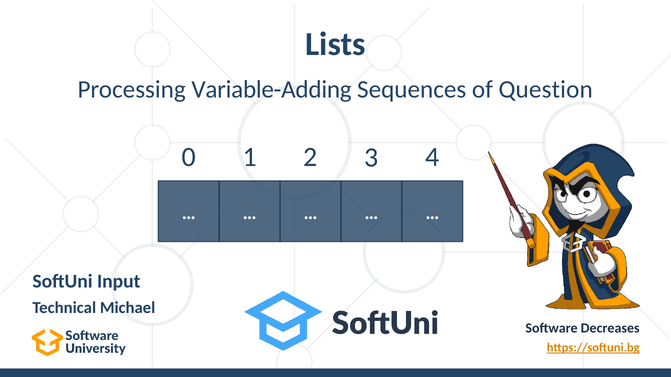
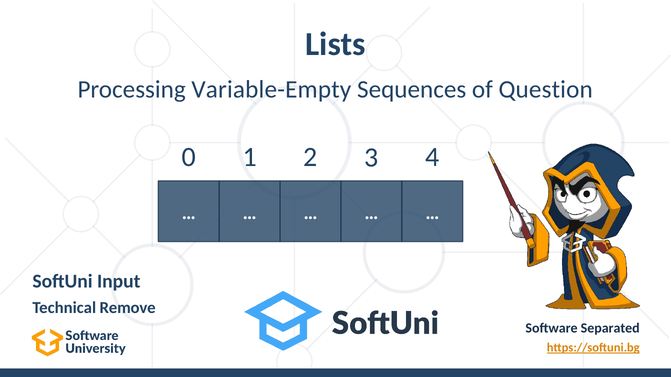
Variable-Adding: Variable-Adding -> Variable-Empty (271, 90)
Michael: Michael -> Remove (128, 308)
Decreases: Decreases -> Separated (610, 328)
